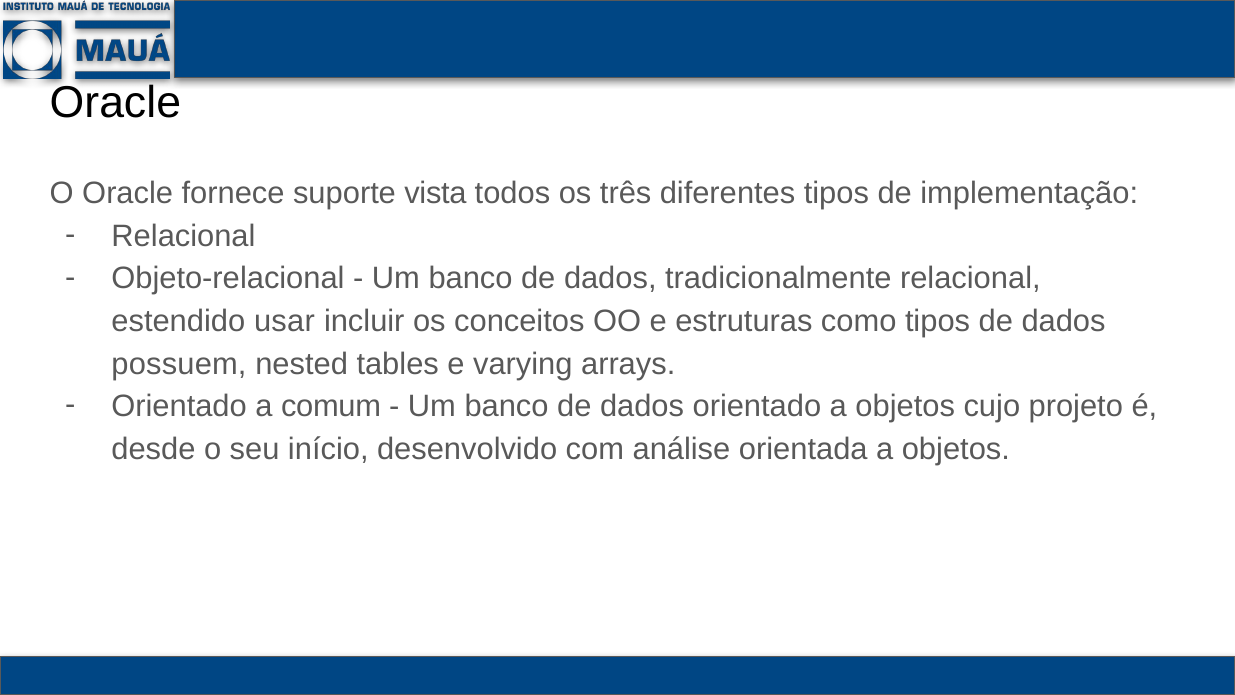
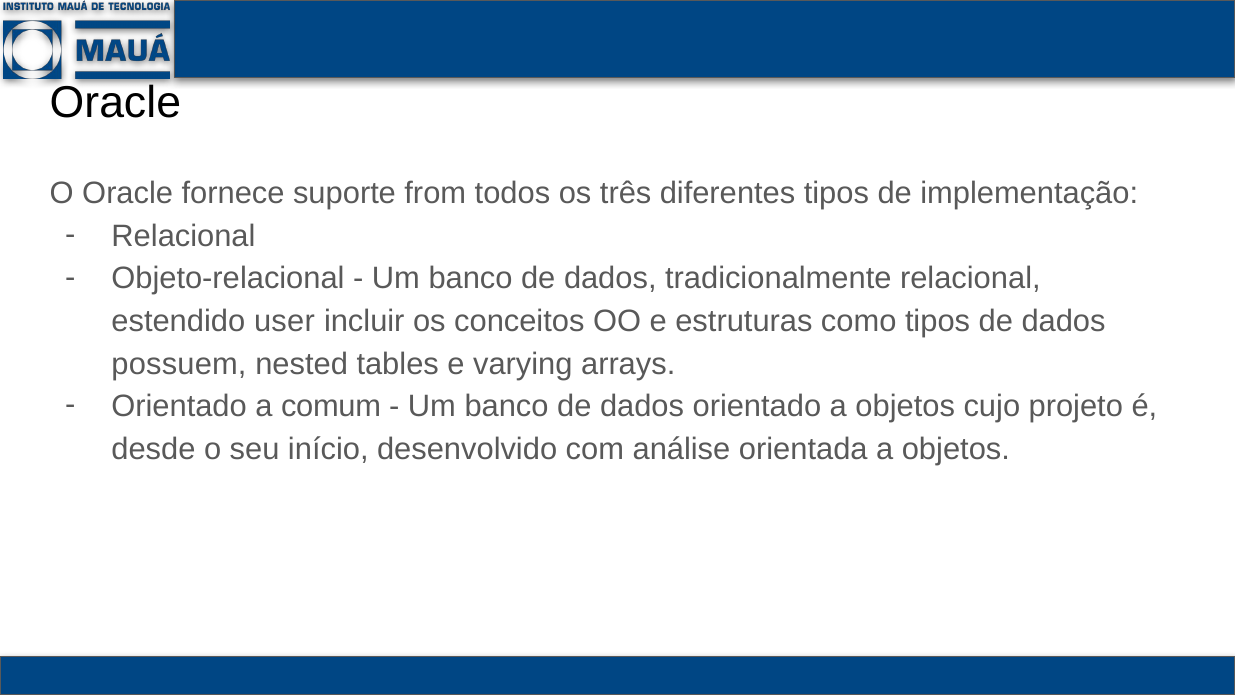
vista: vista -> from (435, 193)
usar: usar -> user (284, 321)
